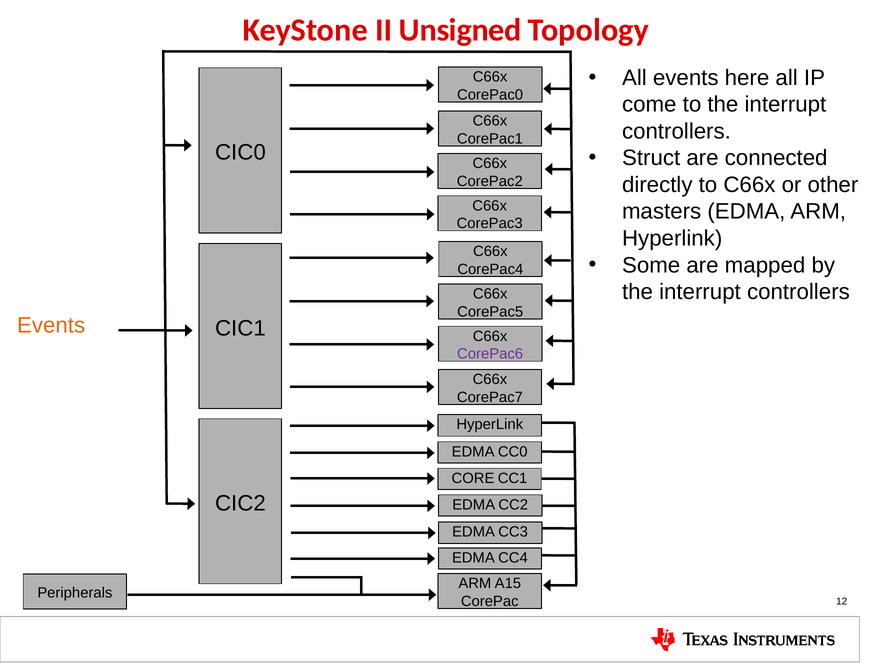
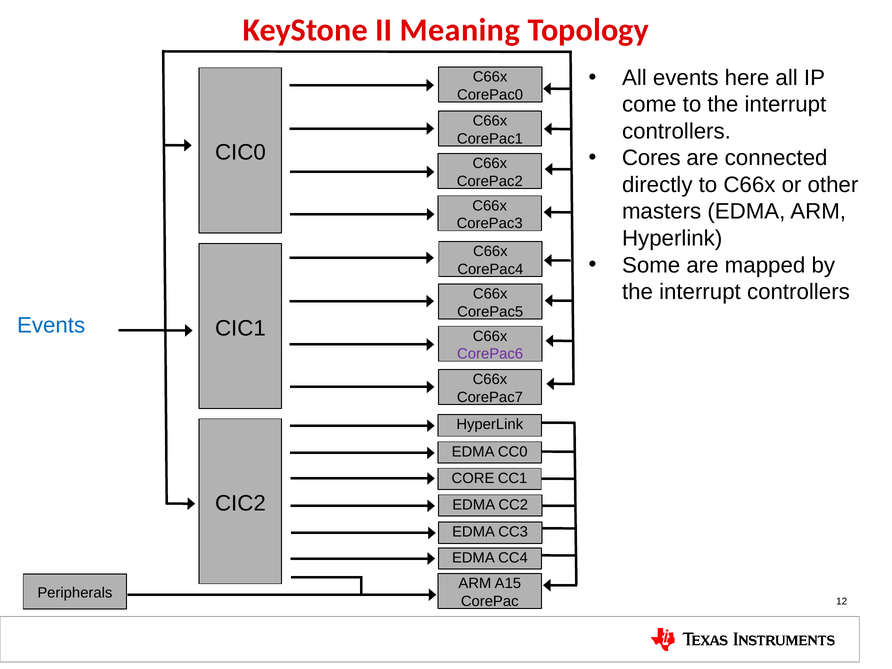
Unsigned: Unsigned -> Meaning (460, 30)
Struct: Struct -> Cores (651, 158)
Events colour: orange -> blue (51, 325)
